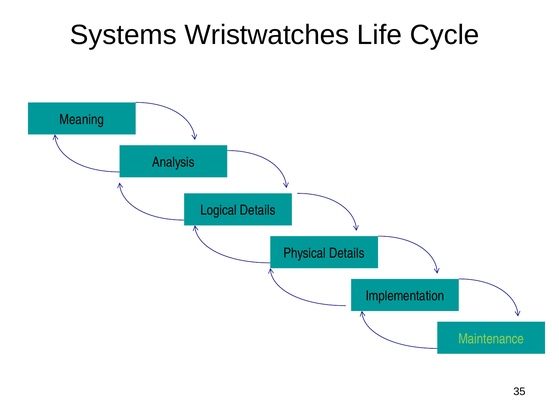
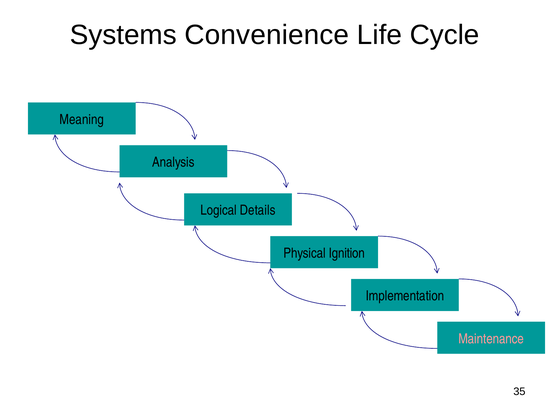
Wristwatches: Wristwatches -> Convenience (267, 35)
Physical Details: Details -> Ignition (347, 253)
Maintenance colour: light green -> pink (491, 339)
